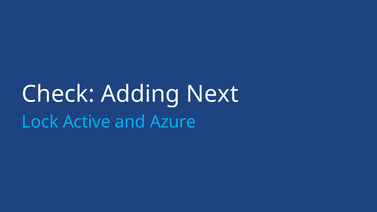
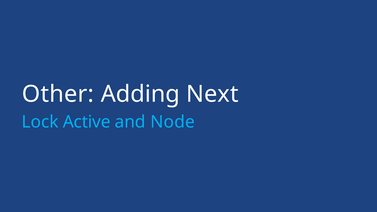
Check: Check -> Other (58, 94)
Azure: Azure -> Node (173, 122)
